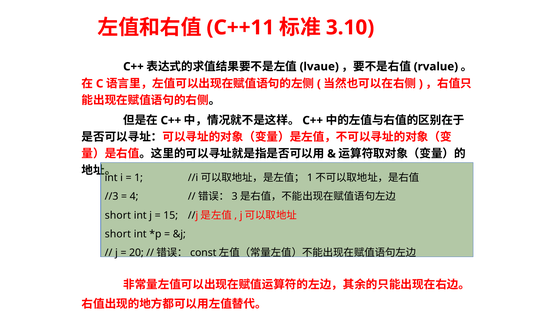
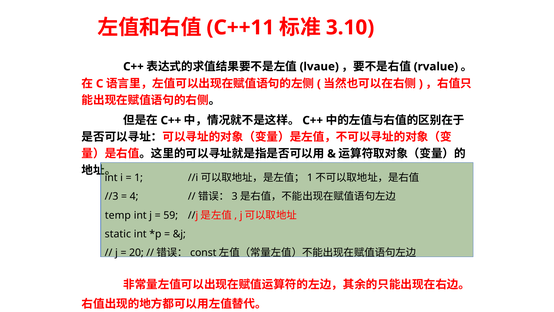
short: short -> temp (118, 215)
15: 15 -> 59 (171, 215)
short: short -> static (118, 234)
